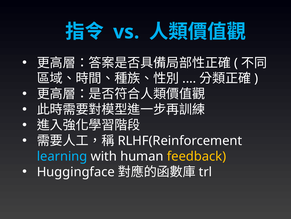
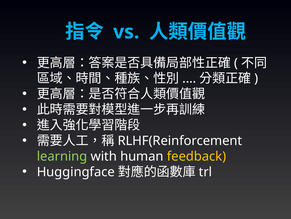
learning colour: light blue -> light green (62, 156)
